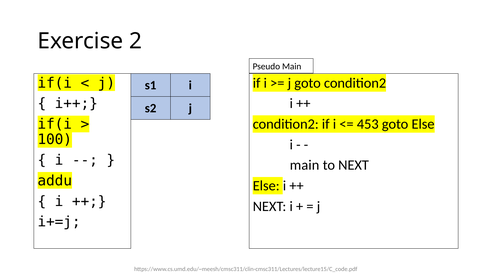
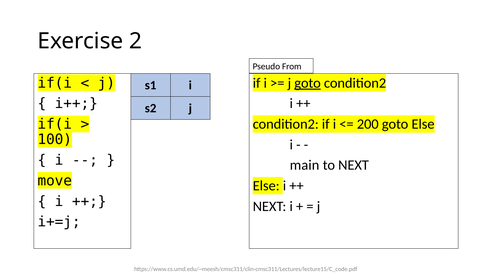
Pseudo Main: Main -> From (292, 67)
goto underline: none -> present (308, 83)
453: 453 -> 200 (368, 124)
addu: addu -> move (55, 181)
